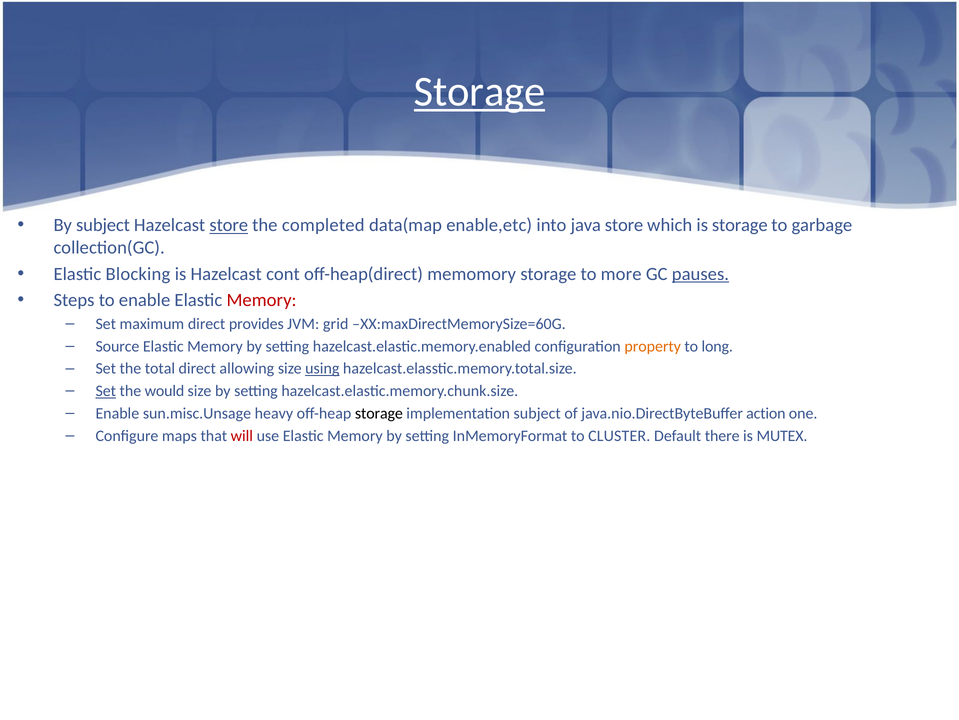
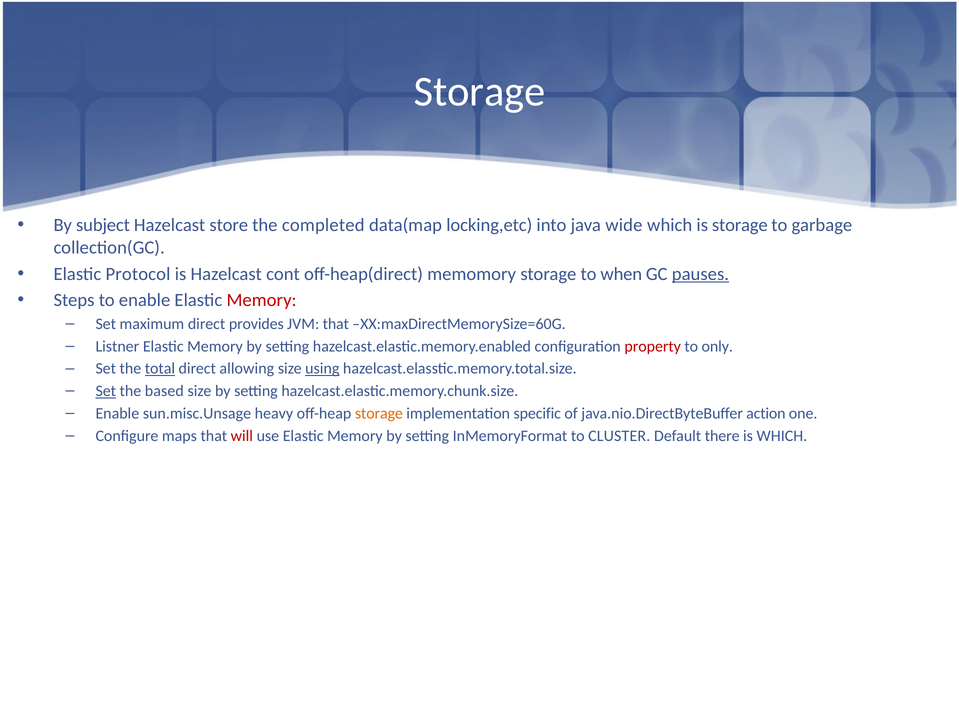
Storage underline: present -> none (480, 92)
store underline: present -> none (229, 225)
enable,etc: enable,etc -> locking,etc (489, 225)
java store: store -> wide (624, 225)
Blocking: Blocking -> Protocol (138, 274)
more: more -> when (621, 274)
JVM grid: grid -> that (336, 324)
Source: Source -> Listner (117, 346)
property colour: orange -> red (653, 346)
long: long -> only (717, 346)
total underline: none -> present (160, 368)
would: would -> based (164, 391)
storage colour: black -> orange (379, 413)
implementation subject: subject -> specific (537, 413)
is MUTEX: MUTEX -> WHICH (782, 435)
